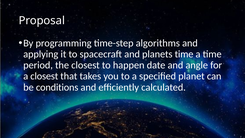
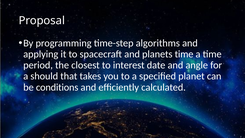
happen: happen -> interest (129, 65)
a closest: closest -> should (44, 76)
